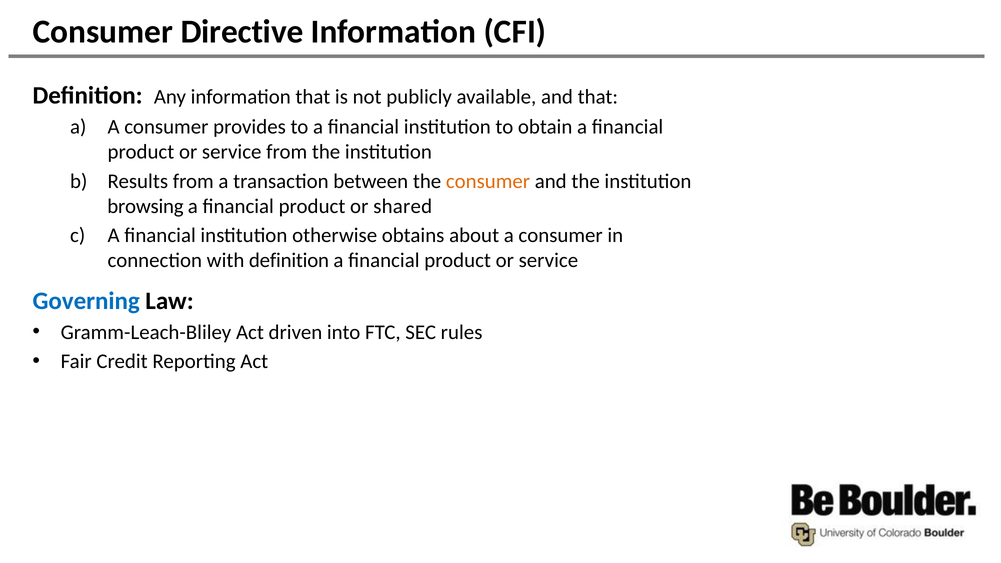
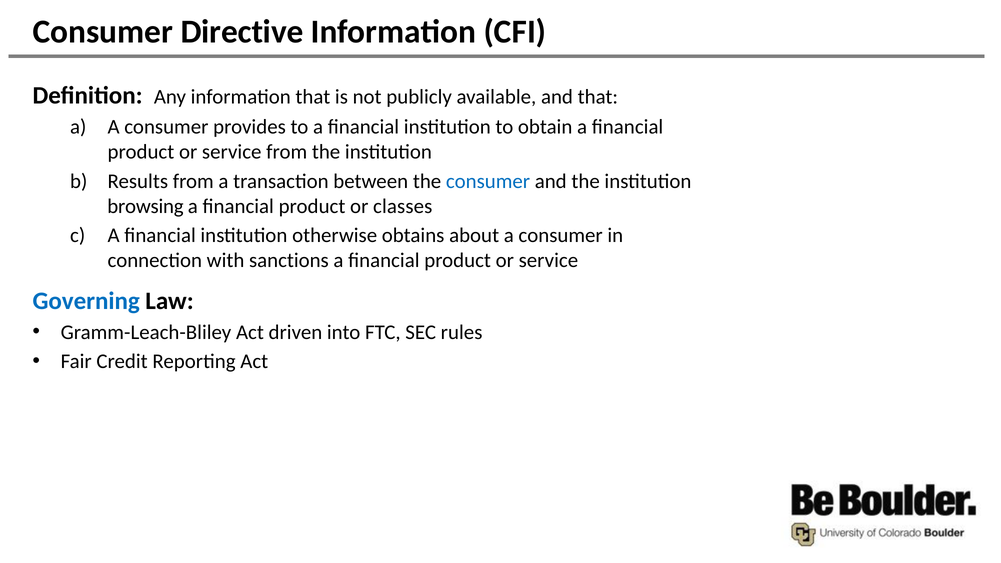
consumer colour: orange -> blue (488, 181)
shared: shared -> classes (403, 206)
with definition: definition -> sanctions (289, 261)
